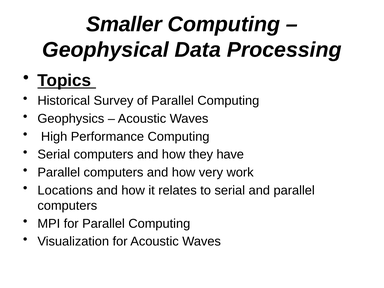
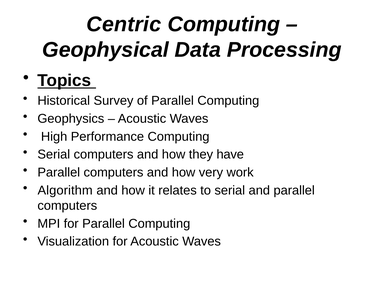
Smaller: Smaller -> Centric (124, 24)
Locations: Locations -> Algorithm (65, 190)
